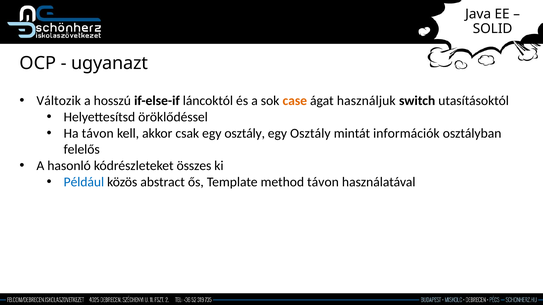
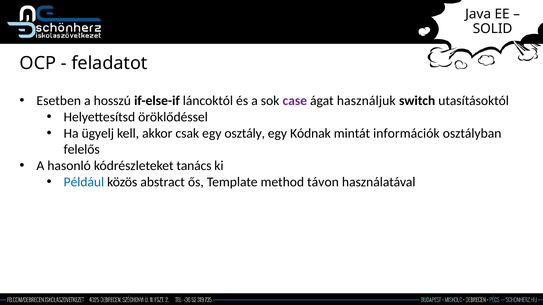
ugyanazt: ugyanazt -> feladatot (109, 63)
Változik: Változik -> Esetben (59, 101)
case colour: orange -> purple (295, 101)
Ha távon: távon -> ügyelj (98, 133)
Osztály: Osztály -> Kódnak (310, 133)
összes: összes -> tanács (194, 166)
